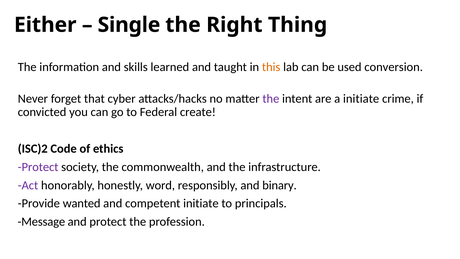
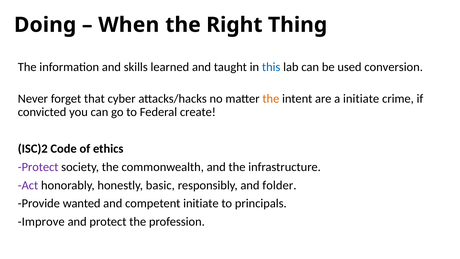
Either: Either -> Doing (45, 25)
Single: Single -> When (129, 25)
this colour: orange -> blue (271, 67)
the colour: purple -> orange (271, 99)
word: word -> basic (160, 185)
binary: binary -> folder (279, 185)
Message: Message -> Improve (41, 222)
